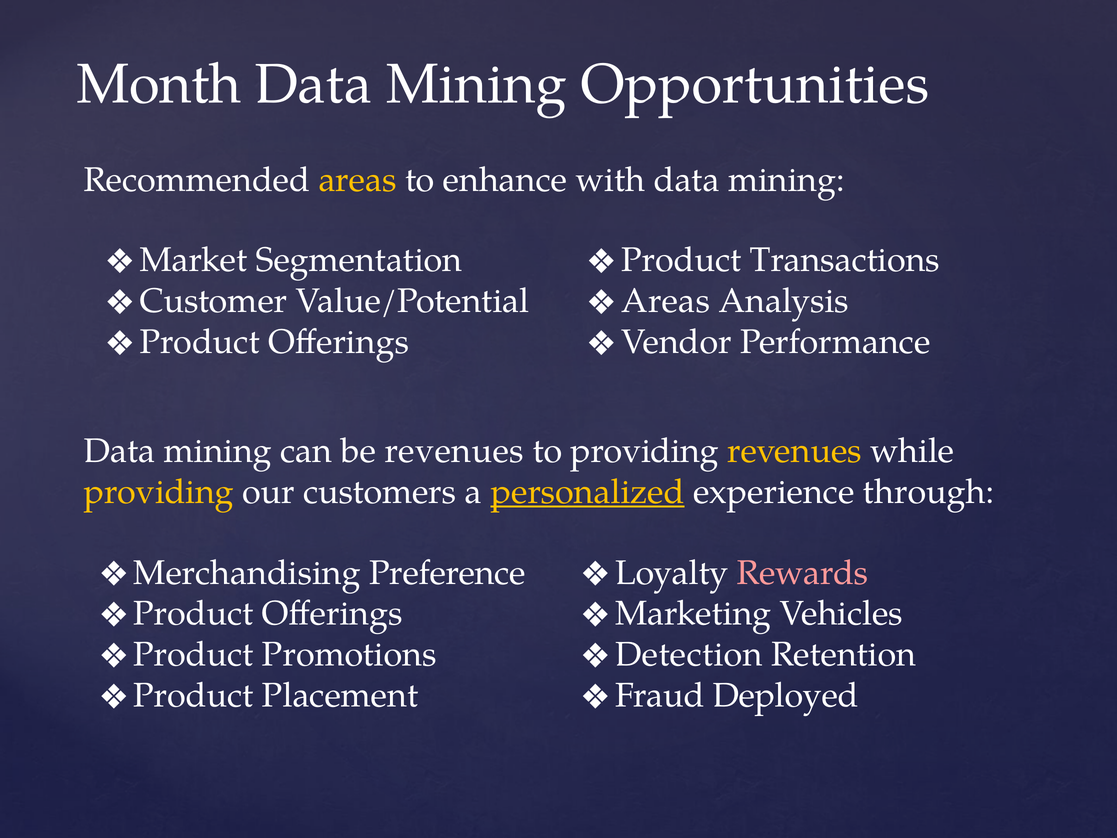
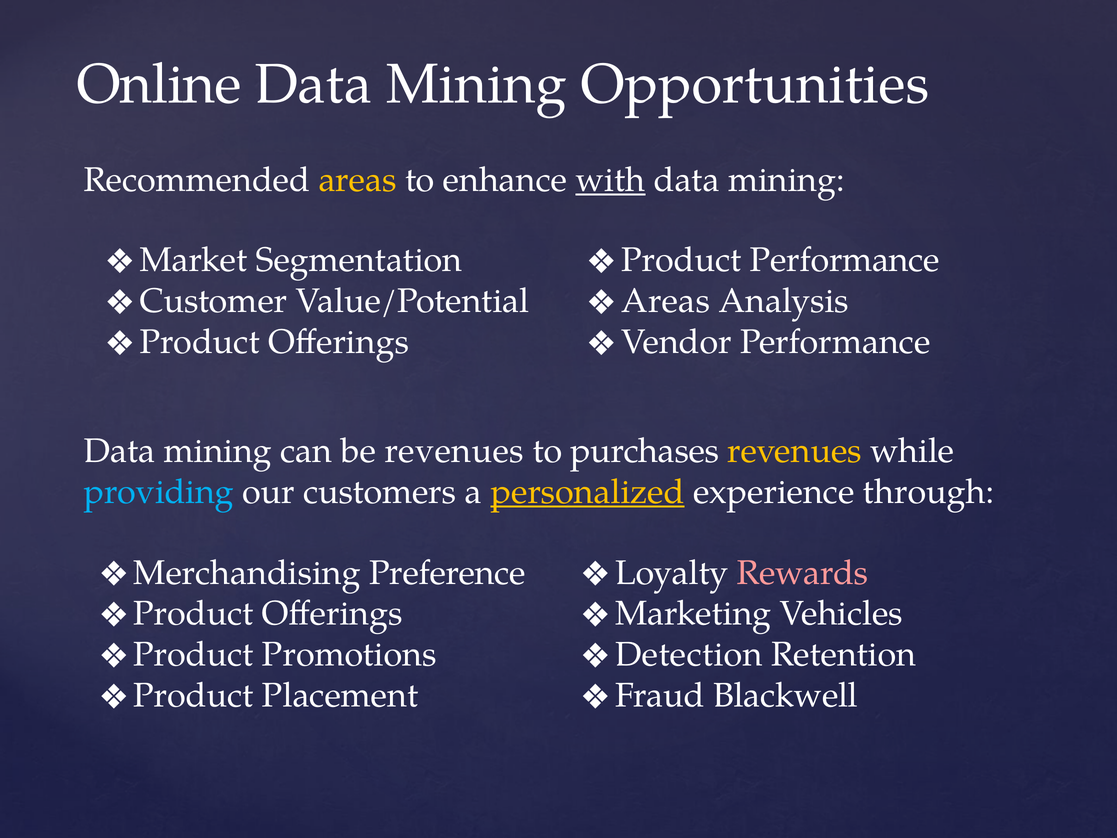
Month: Month -> Online (159, 84)
with underline: none -> present (610, 180)
Product Transactions: Transactions -> Performance (845, 260)
to providing: providing -> purchases (645, 451)
providing colour: yellow -> light blue (159, 492)
Deployed: Deployed -> Blackwell (785, 695)
